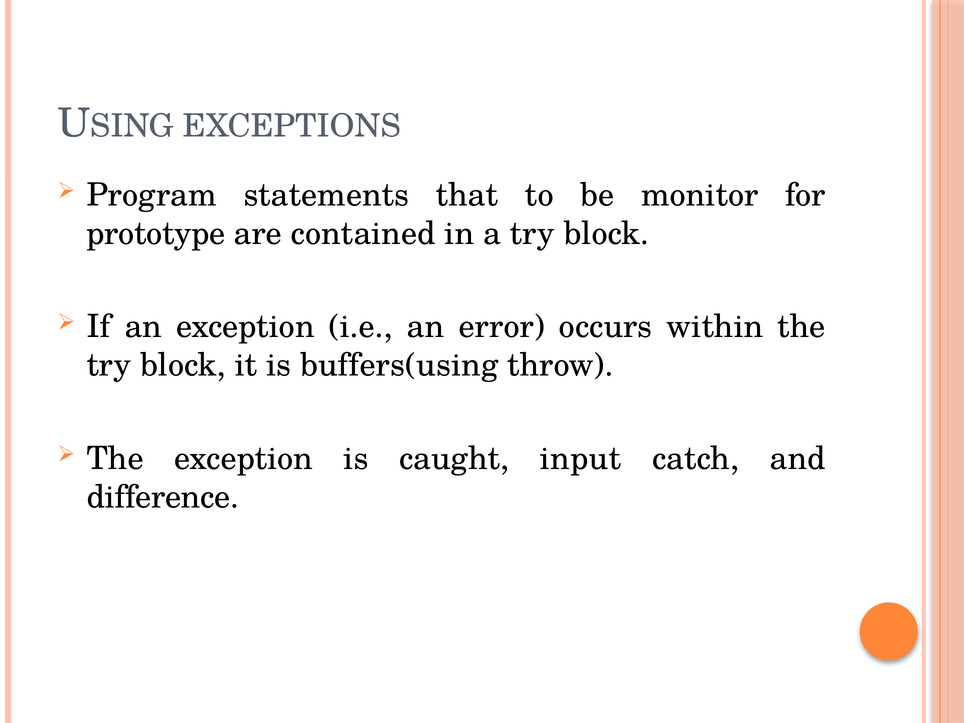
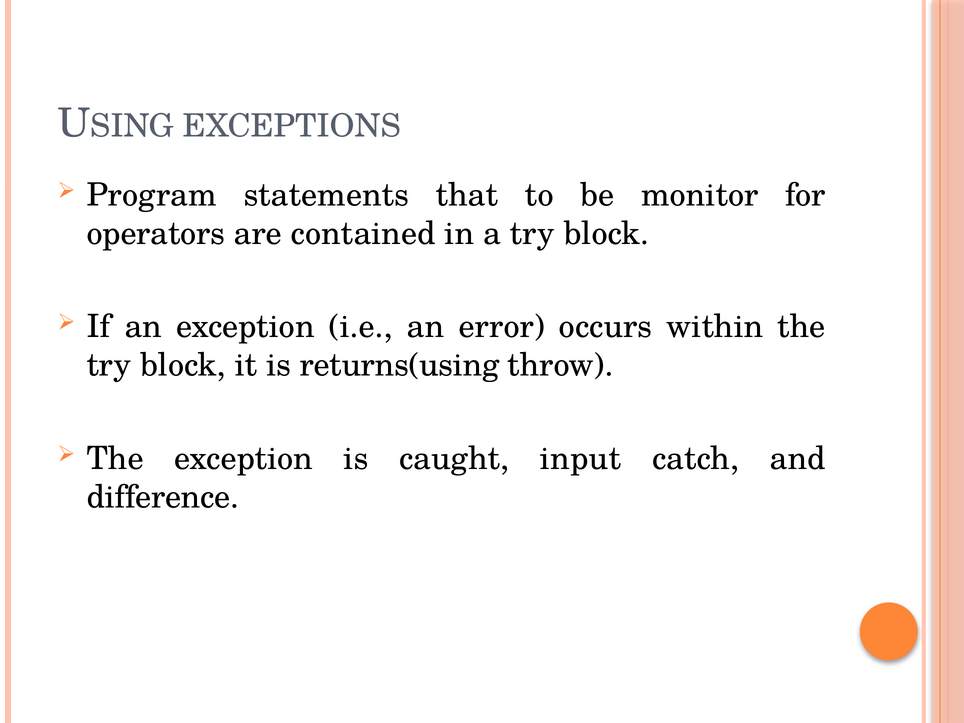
prototype: prototype -> operators (156, 234)
buffers(using: buffers(using -> returns(using (399, 365)
